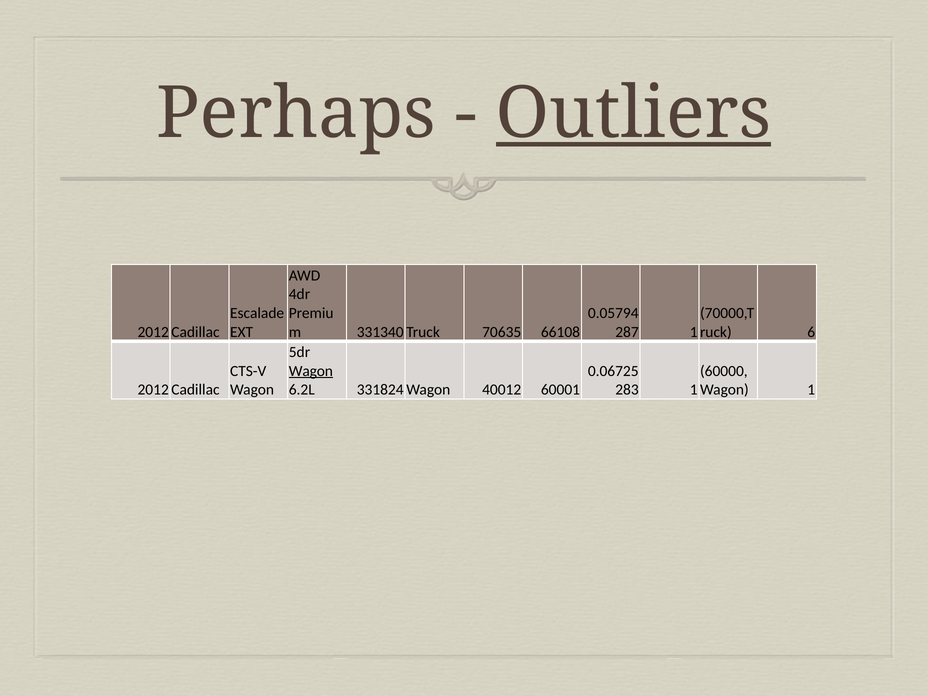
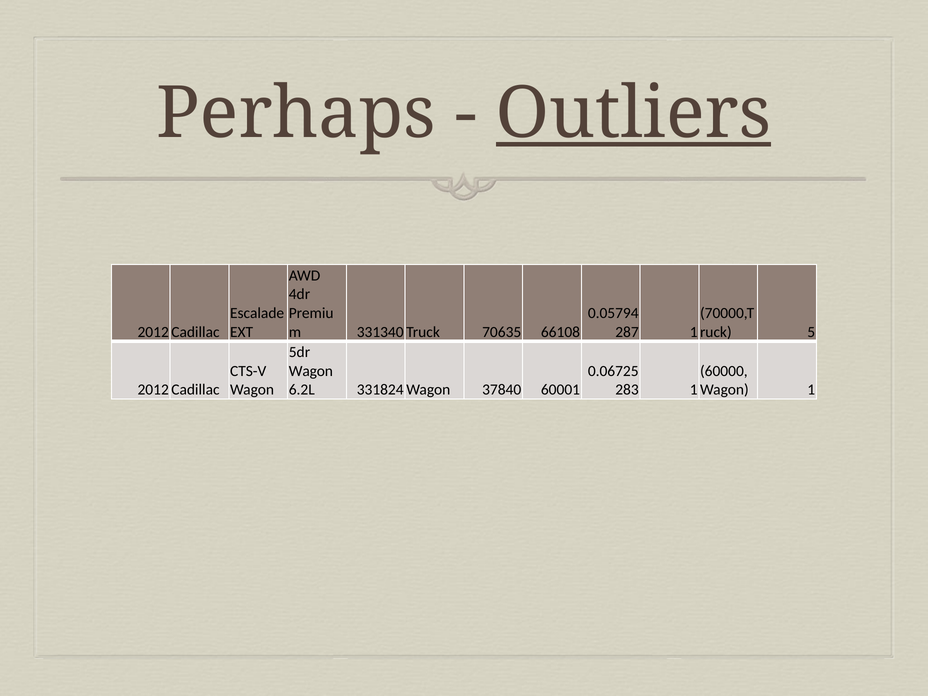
6: 6 -> 5 (811, 332)
Wagon underline: present -> none (311, 371)
40012: 40012 -> 37840 (502, 390)
